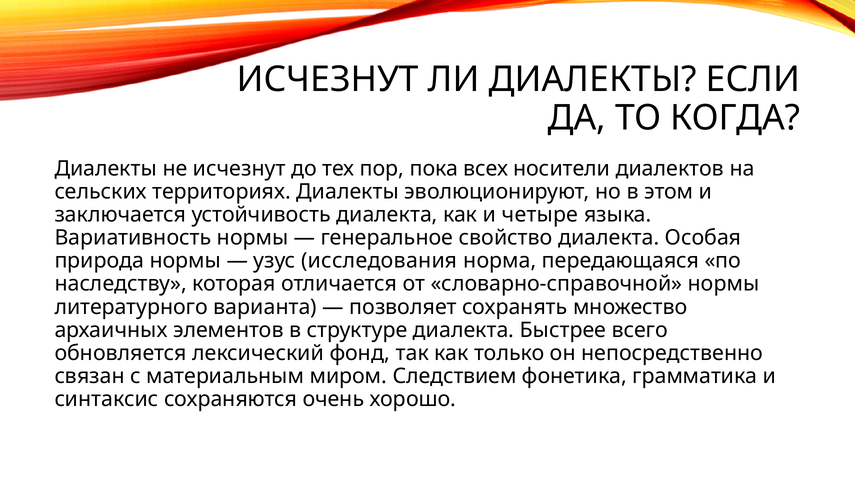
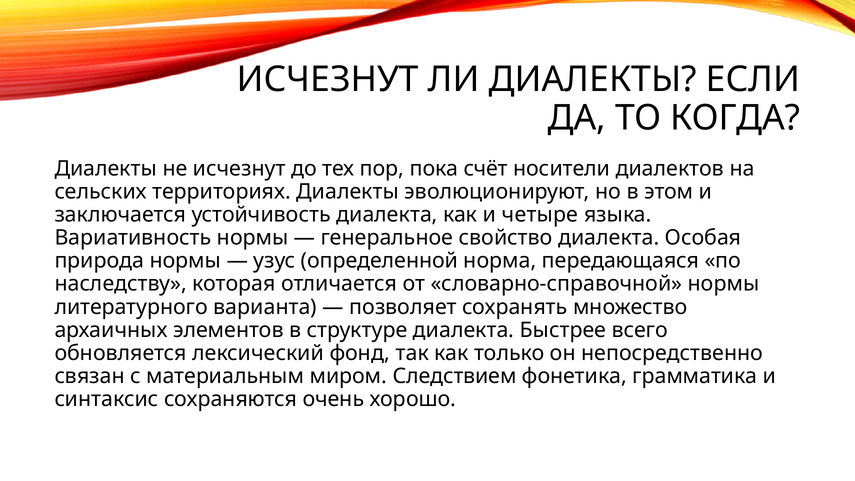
всех: всех -> счёт (486, 169)
исследования: исследования -> определенной (379, 261)
